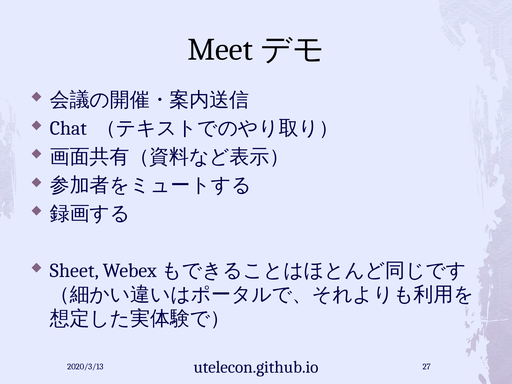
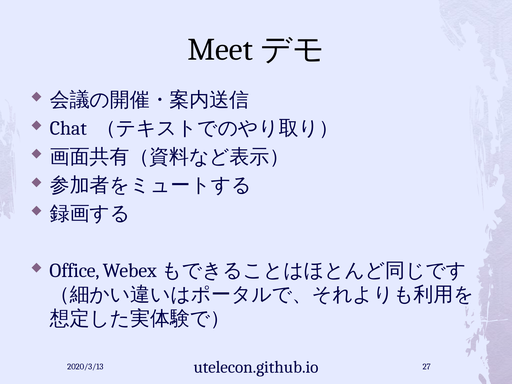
Sheet: Sheet -> Office (75, 271)
